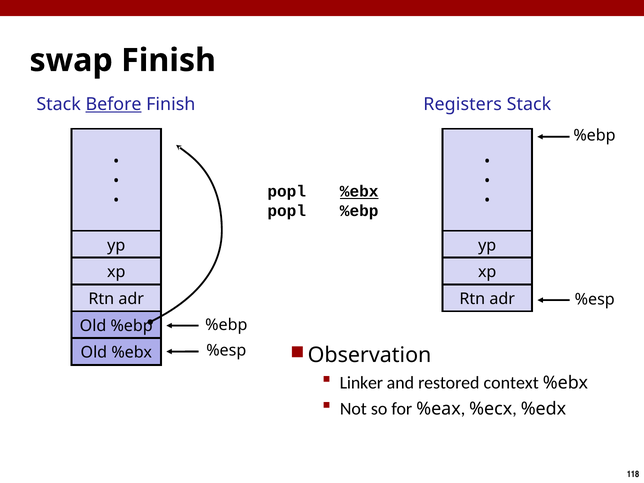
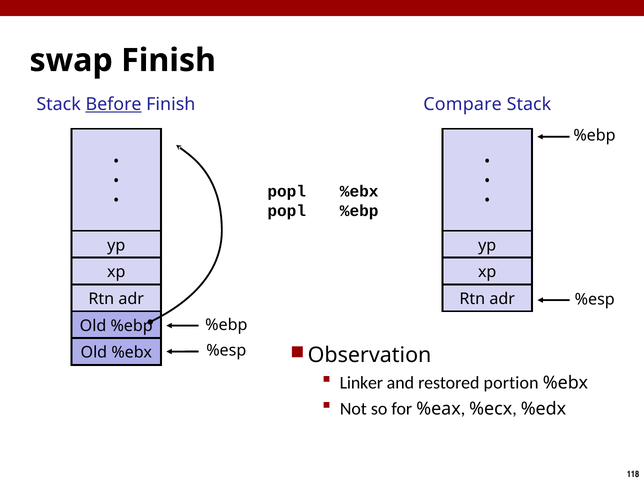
Registers: Registers -> Compare (463, 104)
%ebx underline: present -> none (359, 191)
context: context -> portion (511, 383)
